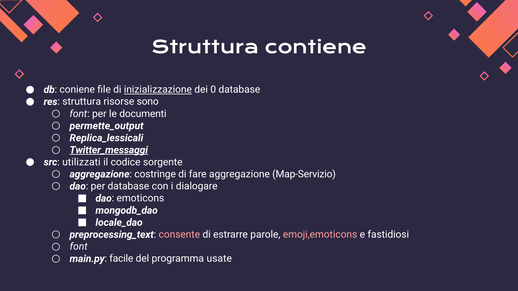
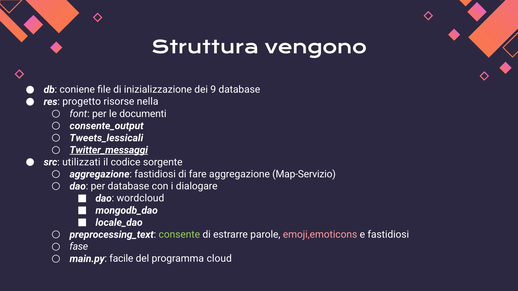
contiene: contiene -> vengono (316, 48)
inizializzazione underline: present -> none (158, 90)
0: 0 -> 9 (213, 90)
res struttura: struttura -> progetto (82, 102)
sono: sono -> nella (148, 102)
permette_output: permette_output -> consente_output (107, 126)
Replica_lessicali: Replica_lessicali -> Tweets_lessicali (106, 138)
aggregazione costringe: costringe -> fastidiosi (155, 174)
emoticons: emoticons -> wordcloud (140, 199)
consente colour: pink -> light green (179, 235)
font: font -> fase (79, 247)
usate: usate -> cloud (219, 259)
